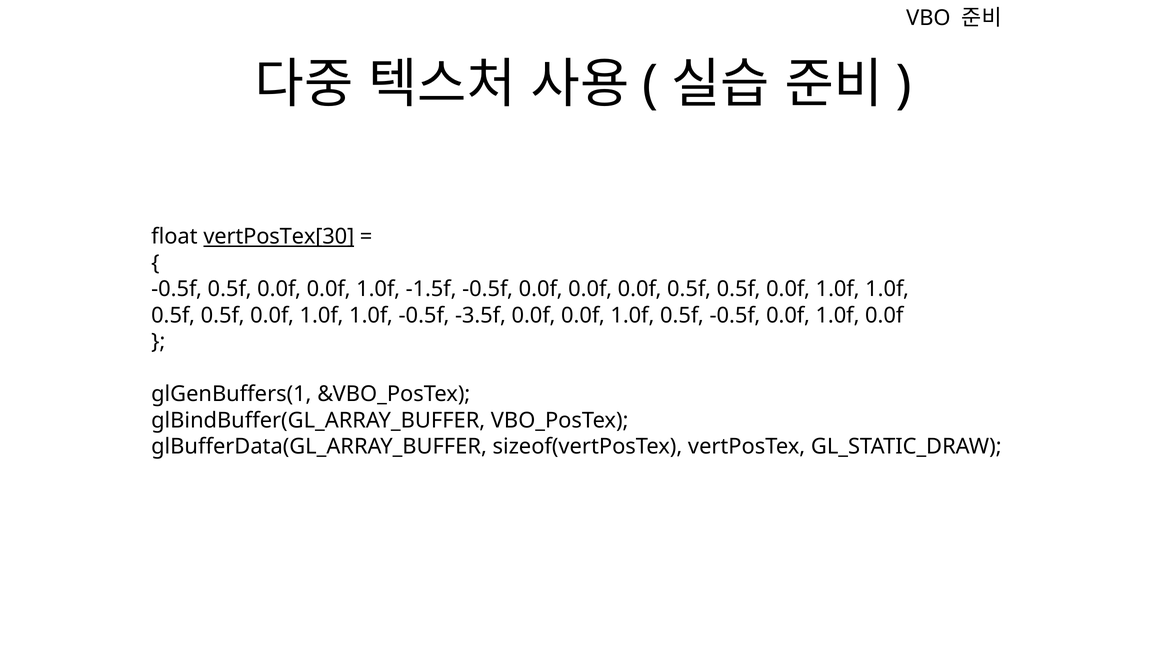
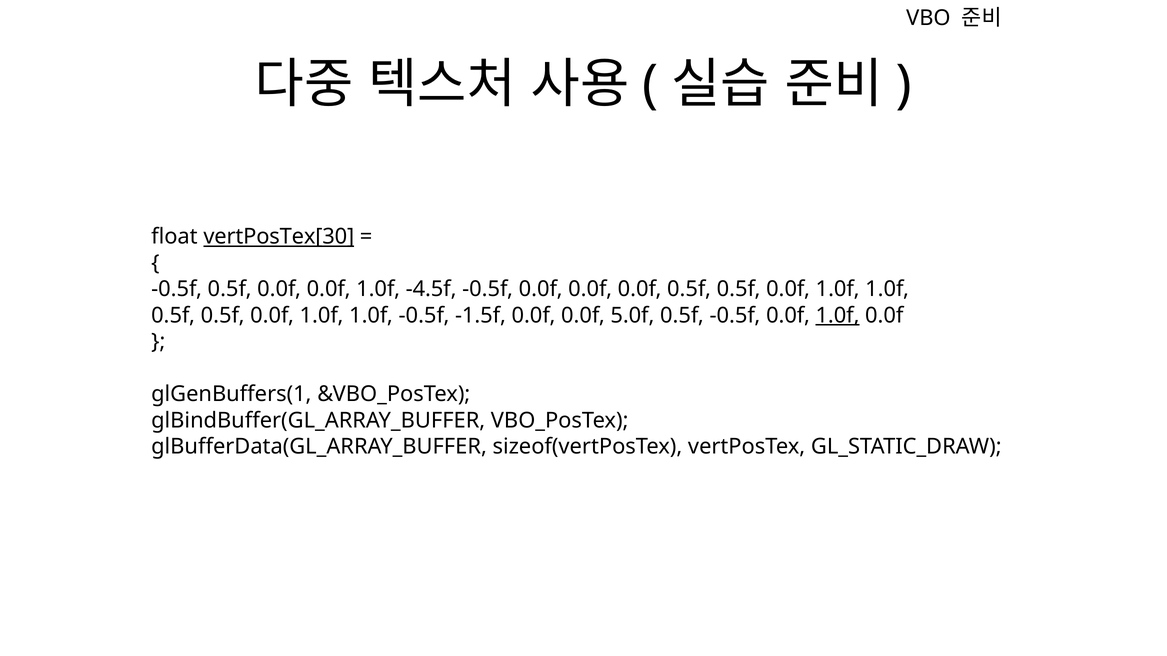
-1.5f: -1.5f -> -4.5f (431, 289)
-3.5f: -3.5f -> -1.5f (480, 316)
1.0f: 1.0f -> 5.0f (632, 316)
1.0f underline: none -> present (838, 316)
